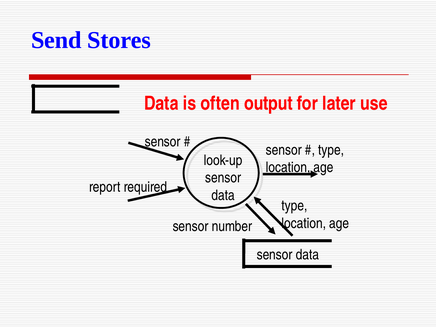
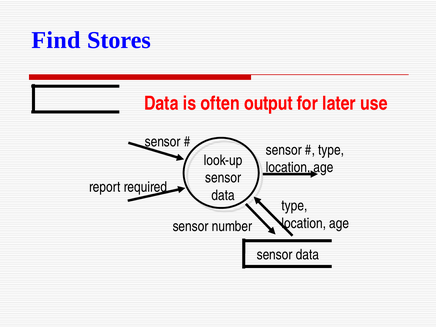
Send: Send -> Find (56, 40)
